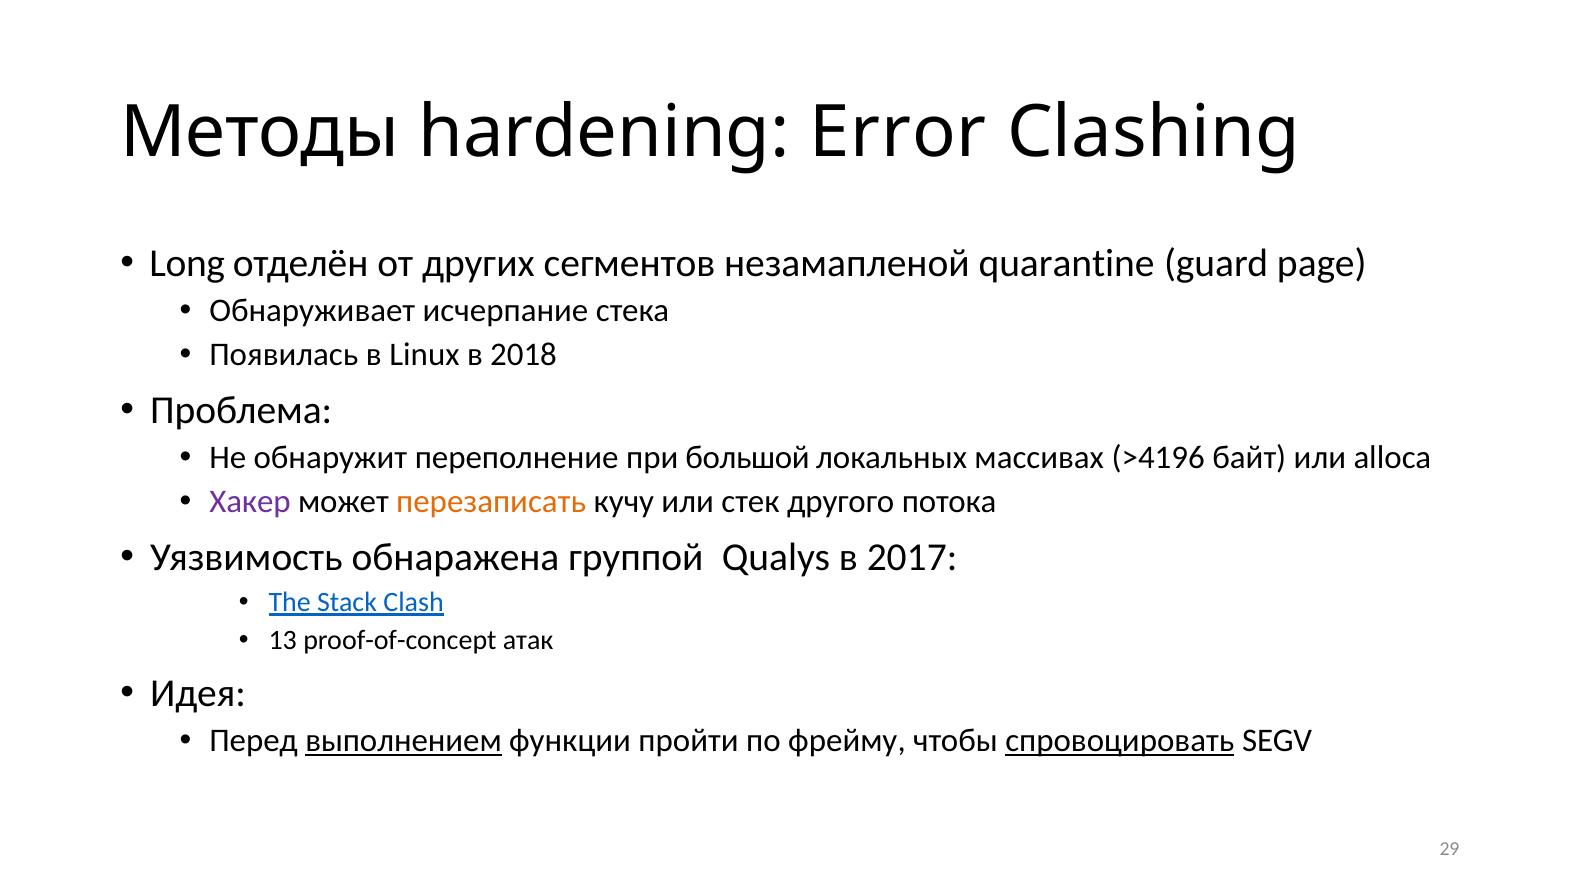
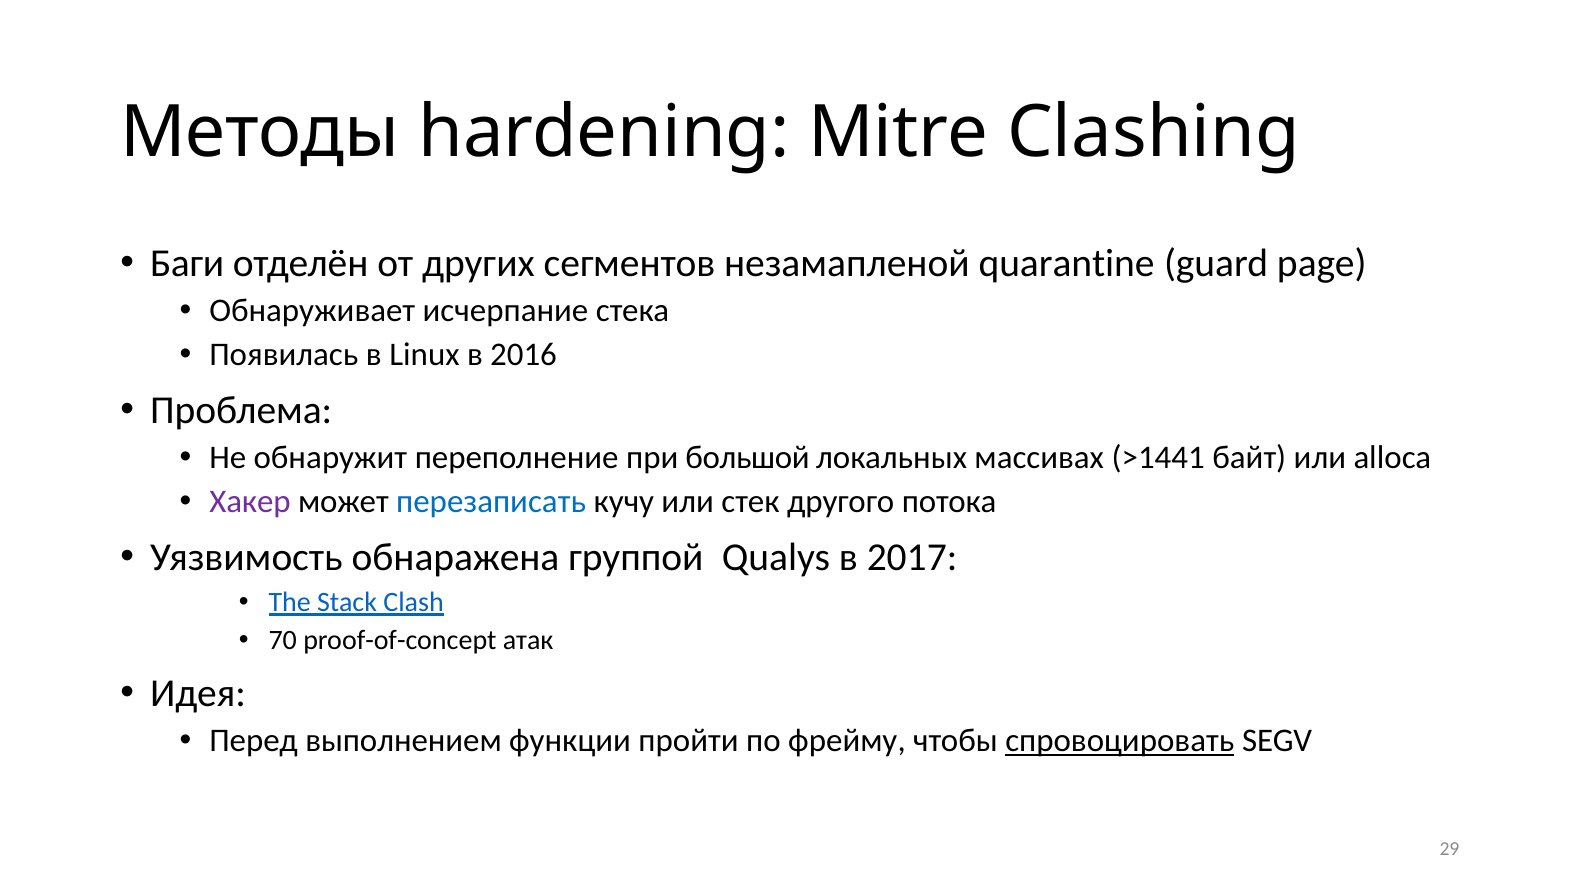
Error: Error -> Mitre (899, 133)
Long: Long -> Баги (187, 264)
2018: 2018 -> 2016 (524, 355)
>4196: >4196 -> >1441 (1158, 458)
перезаписать colour: orange -> blue (491, 501)
13: 13 -> 70 (283, 640)
выполнением underline: present -> none (404, 741)
